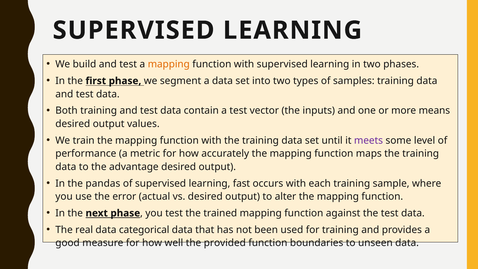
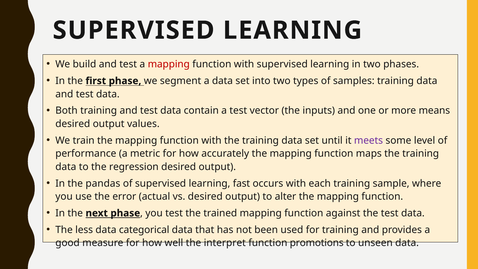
mapping colour: orange -> red (169, 64)
advantage: advantage -> regression (134, 167)
real: real -> less (84, 230)
provided: provided -> interpret (225, 243)
boundaries: boundaries -> promotions (317, 243)
